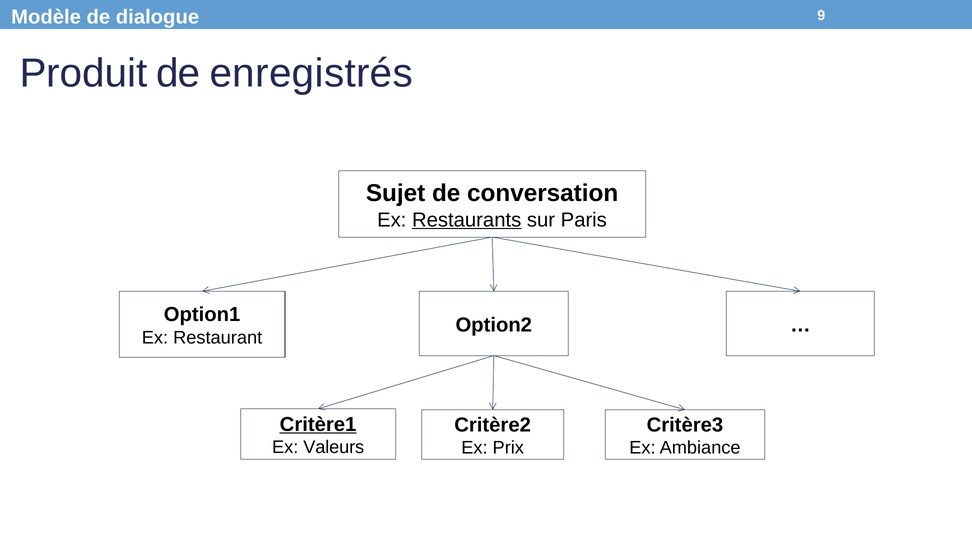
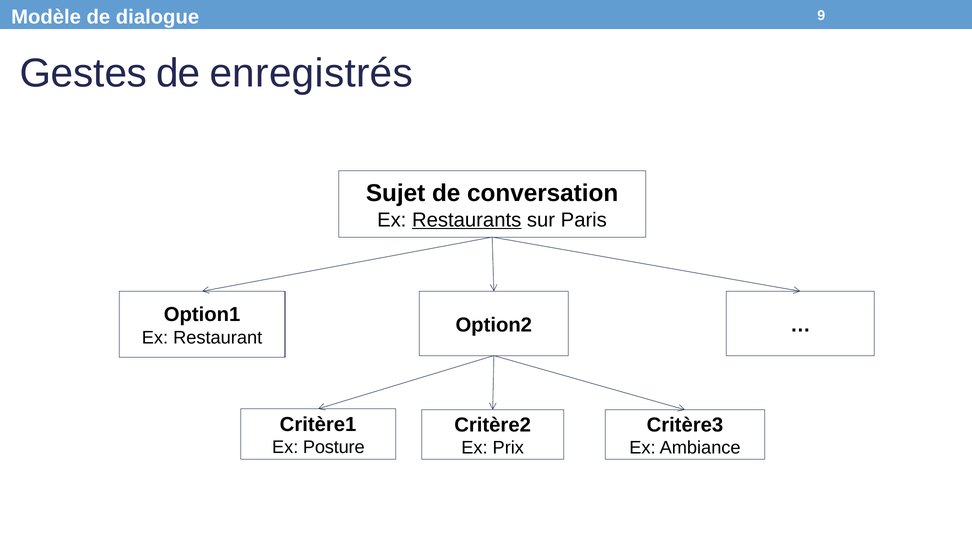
Produit: Produit -> Gestes (83, 74)
Critère1 underline: present -> none (318, 424)
Valeurs: Valeurs -> Posture (334, 447)
